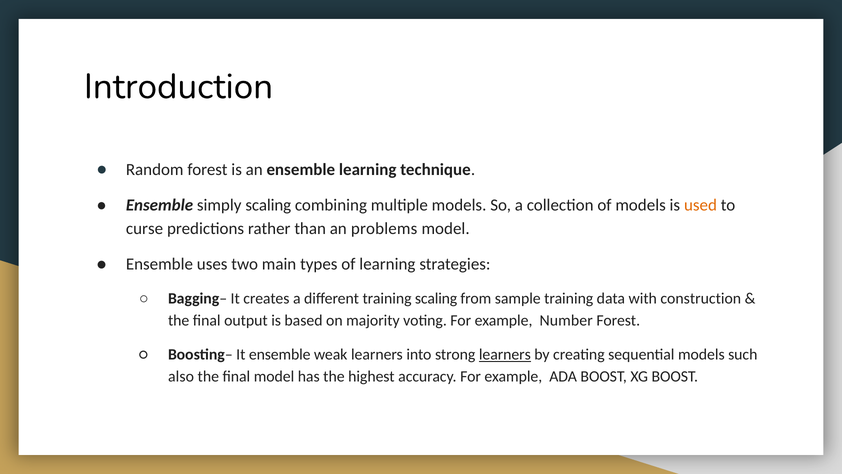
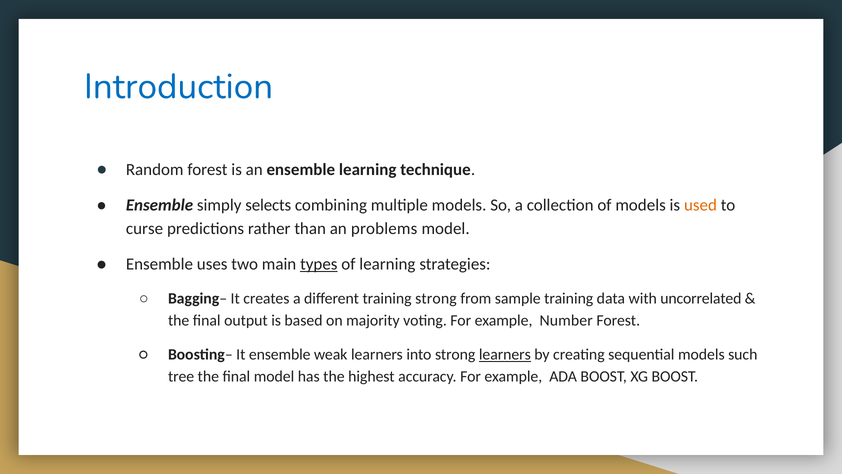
Introduction colour: black -> blue (178, 87)
simply scaling: scaling -> selects (268, 205)
types underline: none -> present (319, 264)
training scaling: scaling -> strong (436, 298)
construction: construction -> uncorrelated (701, 298)
also: also -> tree (181, 376)
